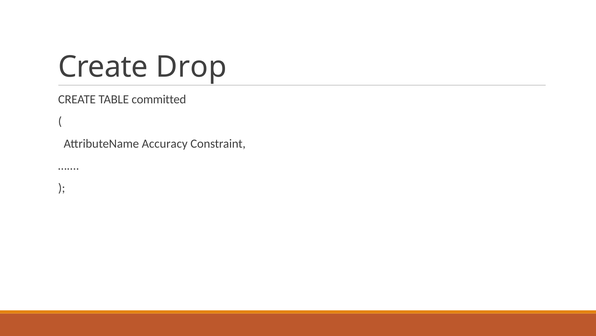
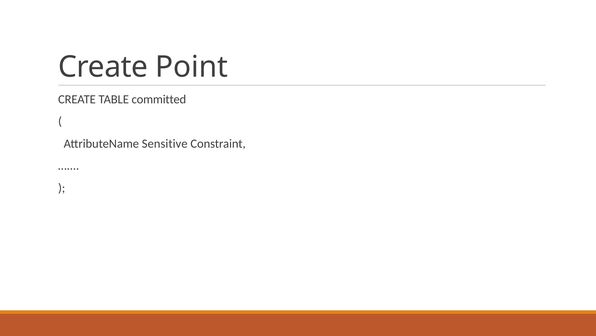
Drop: Drop -> Point (192, 67)
Accuracy: Accuracy -> Sensitive (165, 143)
